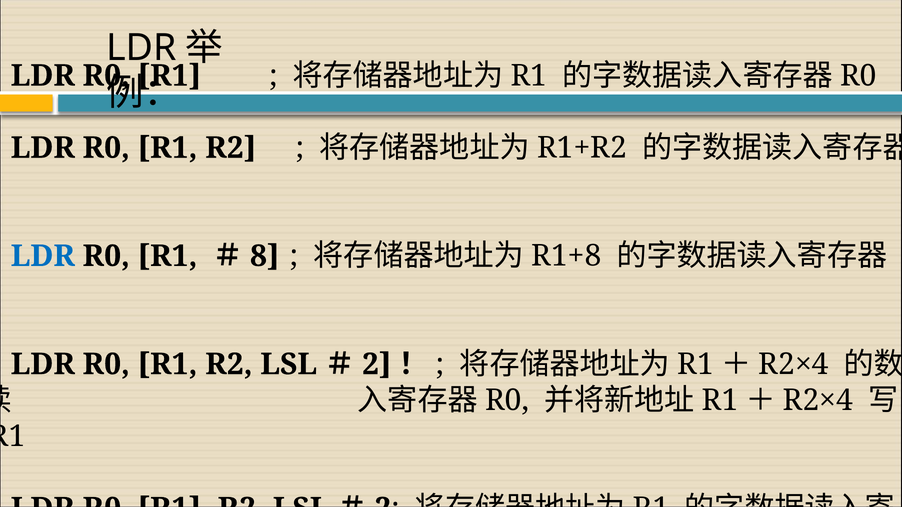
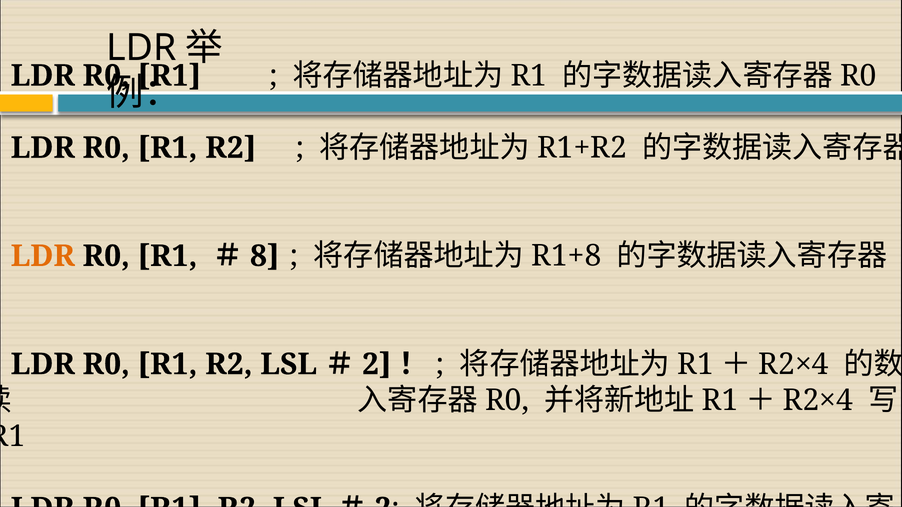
LDR colour: blue -> orange (43, 256)
